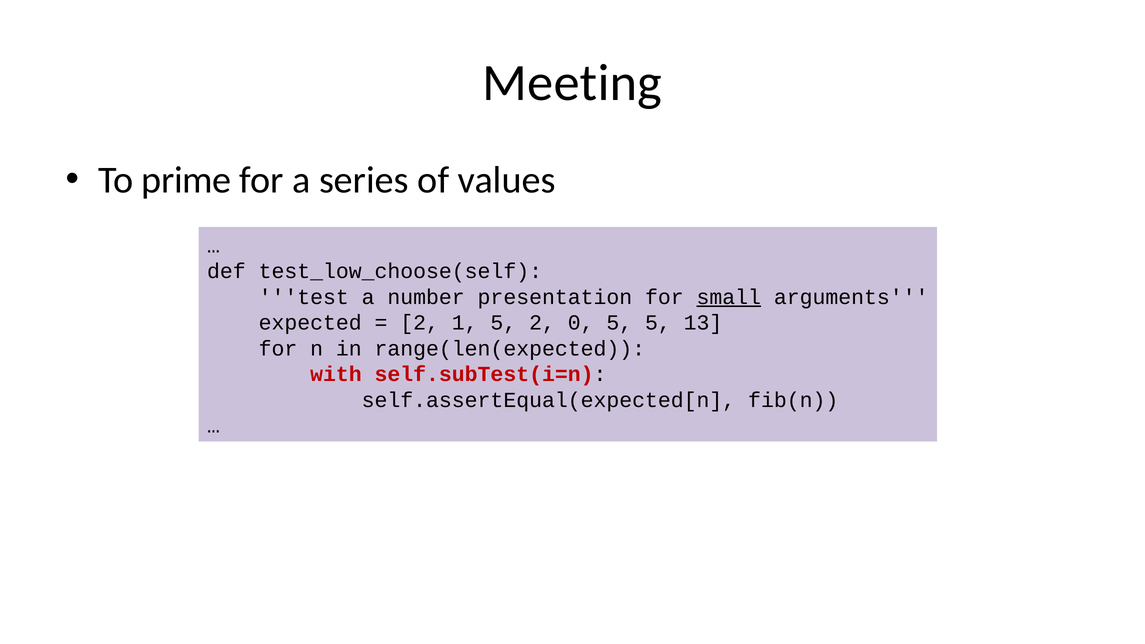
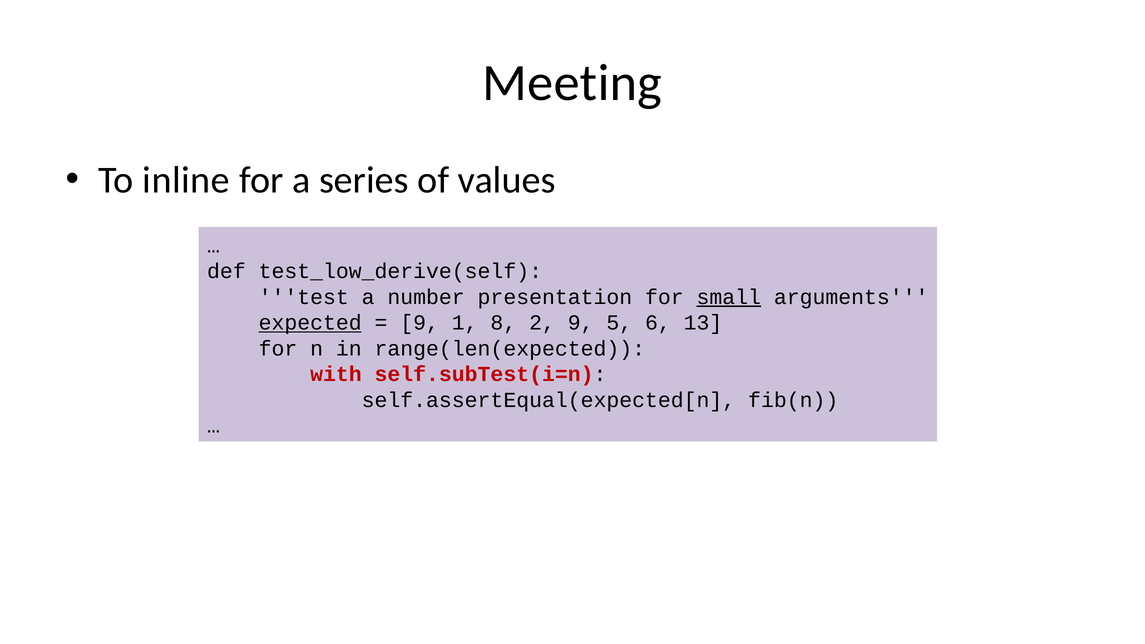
prime: prime -> inline (186, 180)
test_low_choose(self: test_low_choose(self -> test_low_derive(self (400, 271)
expected underline: none -> present (310, 323)
2: 2 -> 9 (420, 323)
1 5: 5 -> 8 (503, 323)
2 0: 0 -> 9 (581, 323)
5 5: 5 -> 6 (658, 323)
